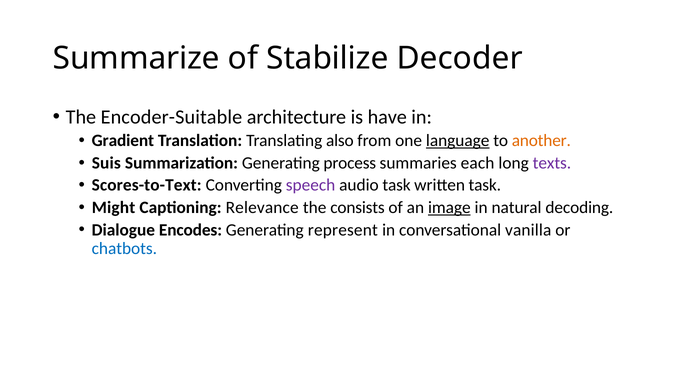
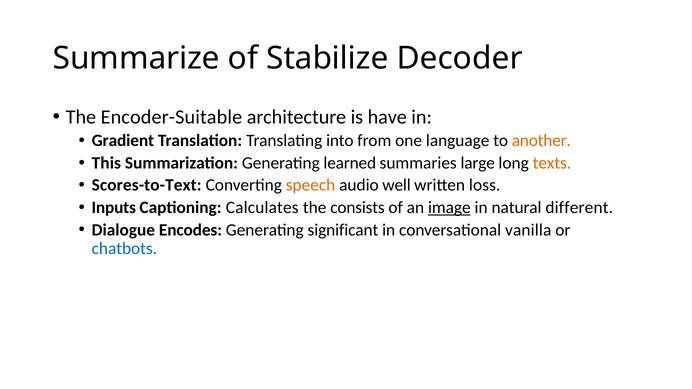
also: also -> into (340, 141)
language underline: present -> none (458, 141)
Suis: Suis -> This (106, 163)
process: process -> learned (350, 163)
each: each -> large (478, 163)
texts colour: purple -> orange (552, 163)
speech colour: purple -> orange (311, 185)
audio task: task -> well (397, 185)
written task: task -> loss (485, 185)
Might: Might -> Inputs (114, 208)
Relevance: Relevance -> Calculates (262, 208)
decoding: decoding -> different (579, 208)
represent: represent -> significant (343, 230)
